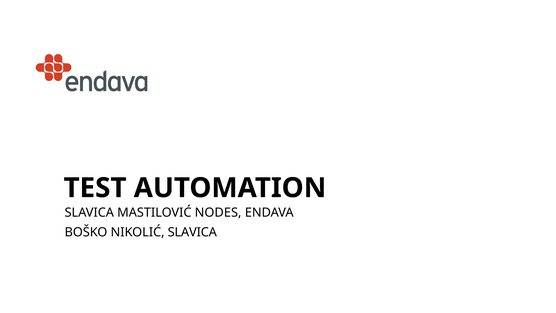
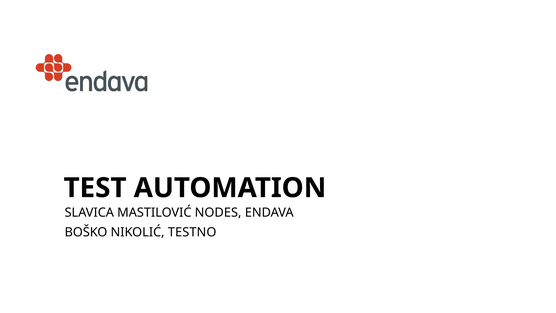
NIKOLIĆ SLAVICA: SLAVICA -> TESTNO (192, 232)
